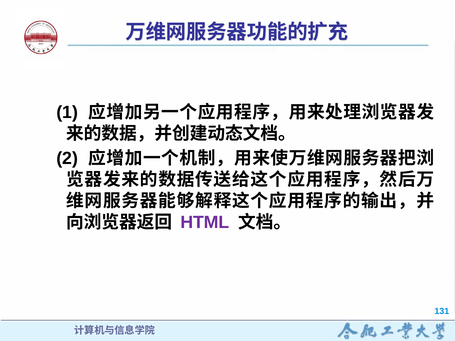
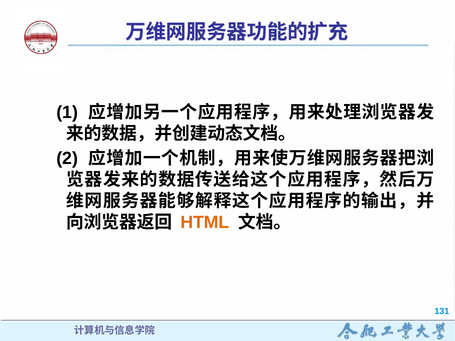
HTML colour: purple -> orange (205, 222)
